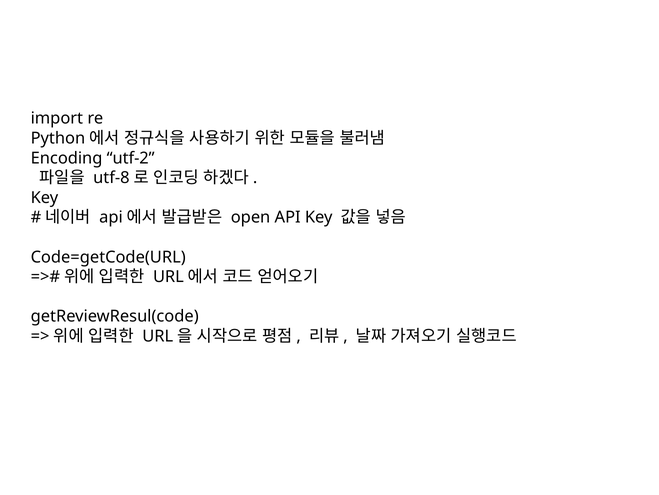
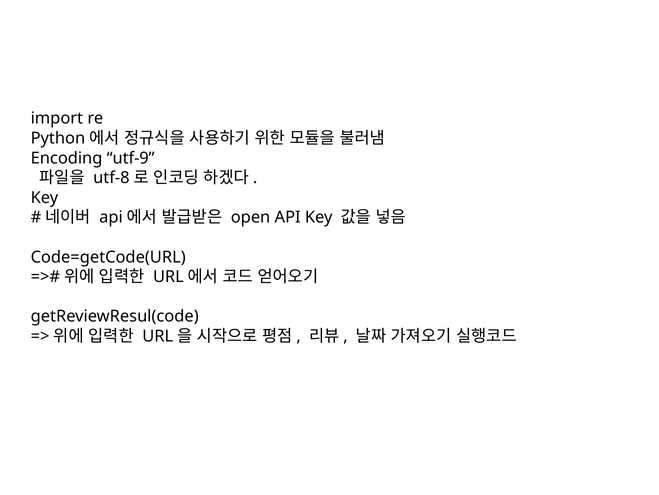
utf-2: utf-2 -> utf-9 (131, 158)
